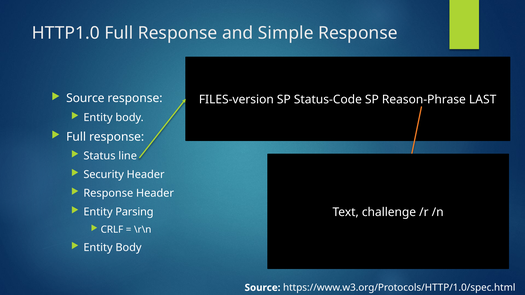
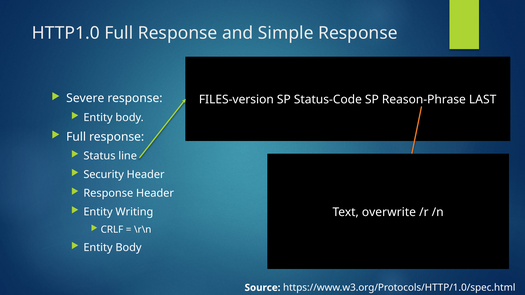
Source: Source -> Severe (85, 98)
Parsing: Parsing -> Writing (134, 212)
challenge: challenge -> overwrite (389, 213)
